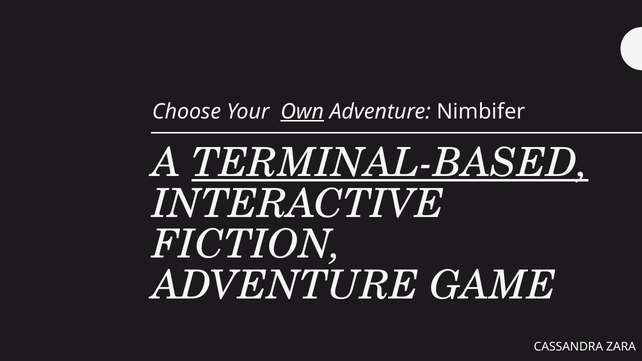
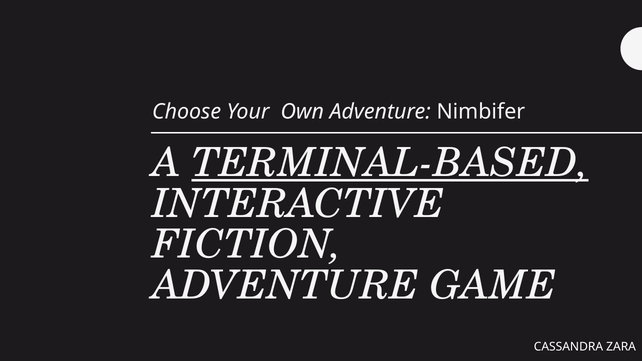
Own underline: present -> none (302, 112)
